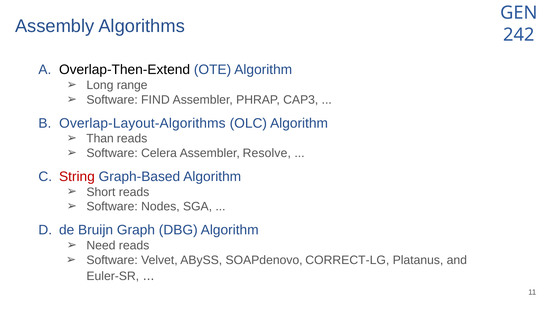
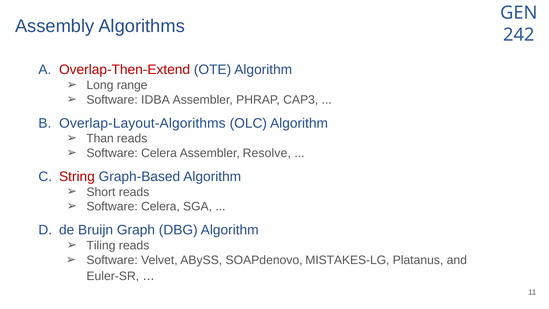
Overlap-Then-Extend colour: black -> red (125, 70)
FIND: FIND -> IDBA (155, 100)
Nodes: Nodes -> Celera (160, 207)
Need: Need -> Tiling (101, 245)
CORRECT-LG: CORRECT-LG -> MISTAKES-LG (347, 260)
